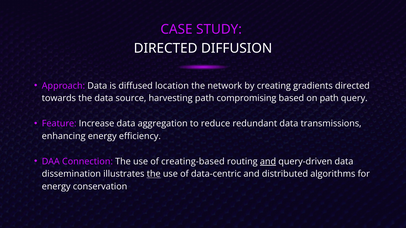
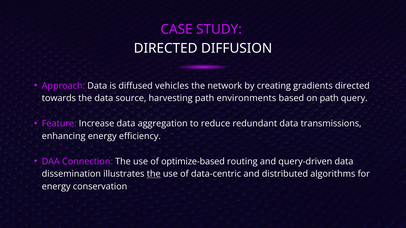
location: location -> vehicles (172, 86)
compromising: compromising -> environments (246, 98)
creating-based: creating-based -> optimize-based (193, 162)
and underline: present -> none (268, 162)
